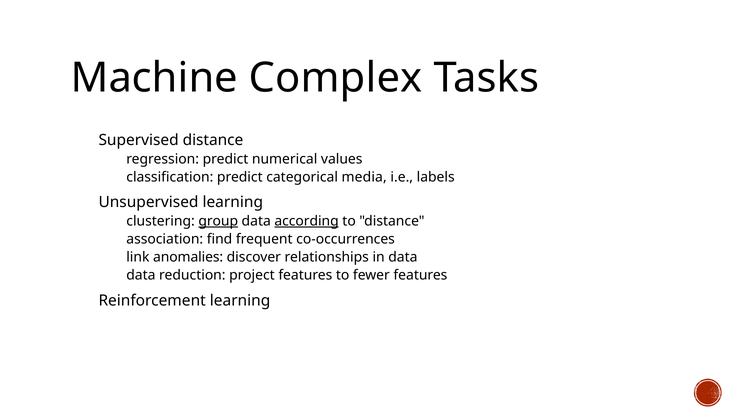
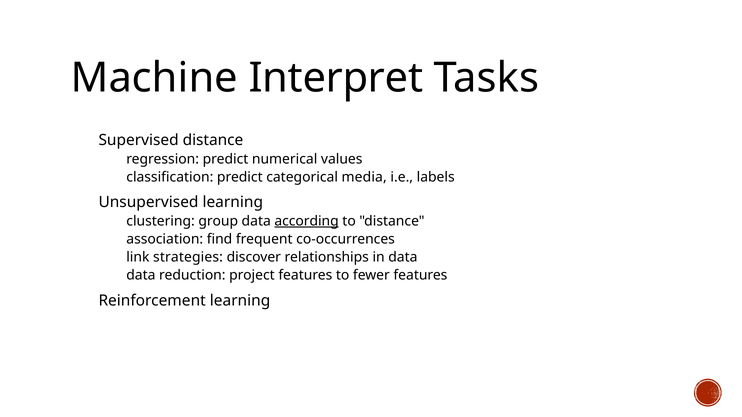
Complex: Complex -> Interpret (336, 78)
group underline: present -> none (218, 221)
anomalies: anomalies -> strategies (188, 258)
